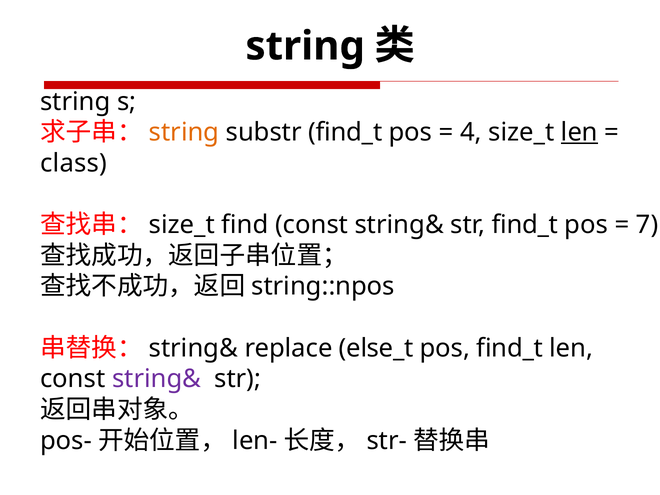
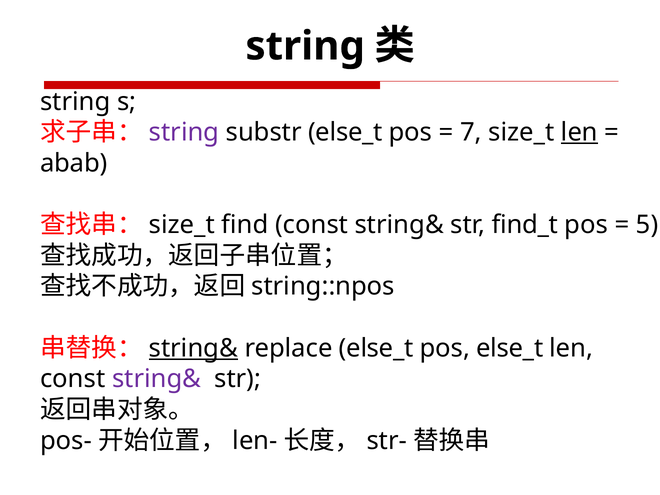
string colour: orange -> purple (184, 132)
substr find_t: find_t -> else_t (345, 132)
4: 4 -> 7 (471, 132)
class: class -> abab (74, 163)
7: 7 -> 5 (647, 225)
string& underline: none -> present (193, 348)
pos find_t: find_t -> else_t (510, 348)
